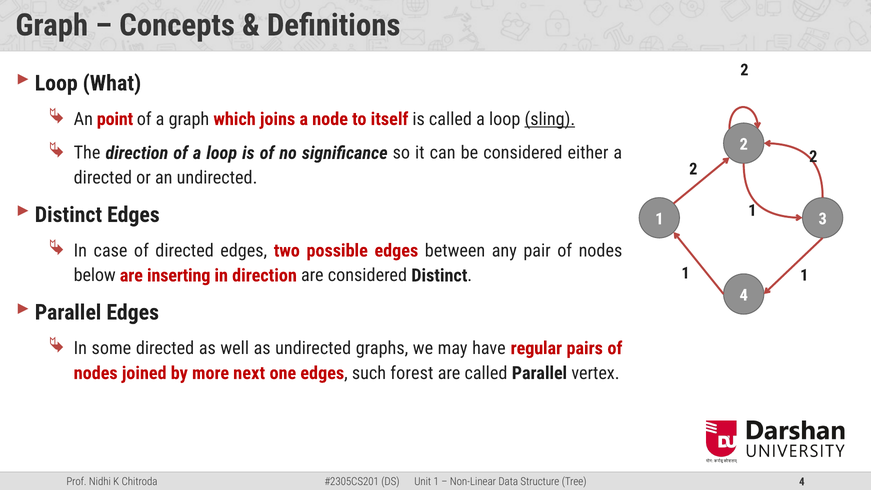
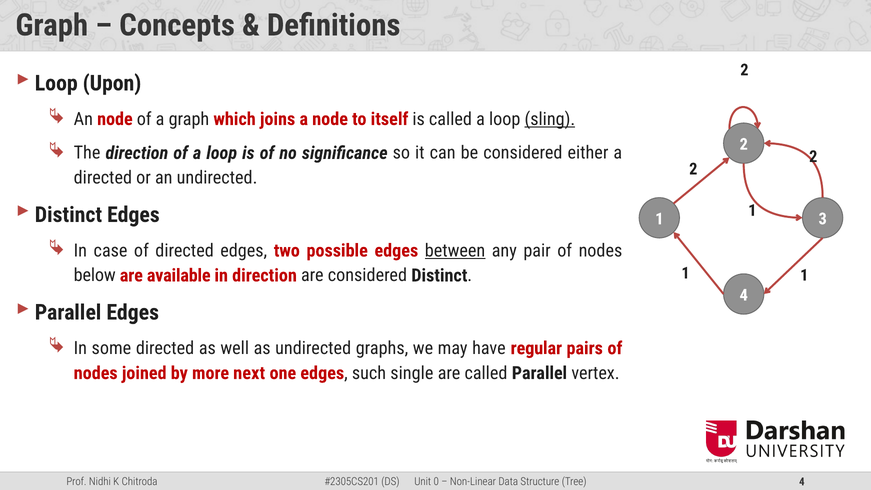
What: What -> Upon (112, 83)
An point: point -> node (115, 119)
between underline: none -> present (455, 251)
inserting: inserting -> available (179, 275)
forest: forest -> single (412, 373)
1: 1 -> 0 (436, 482)
